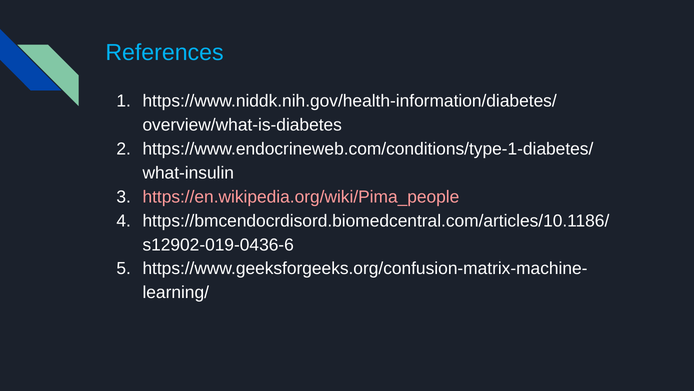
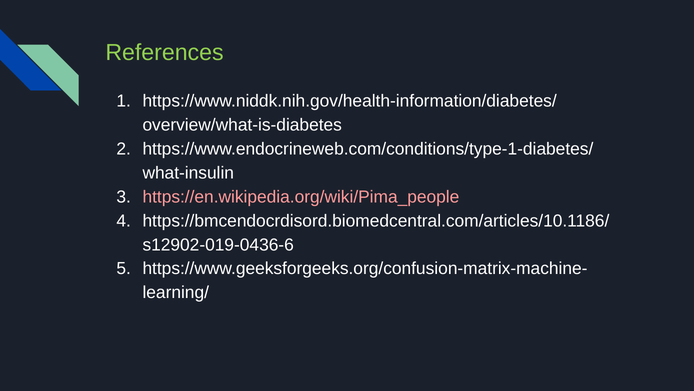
References colour: light blue -> light green (165, 52)
